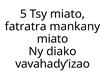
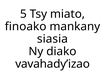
fatratra: fatratra -> finoako (26, 27)
miato: miato -> siasia (52, 39)
